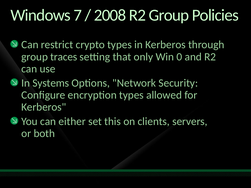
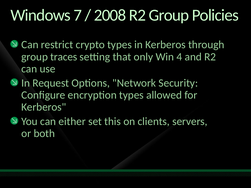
0: 0 -> 4 (179, 57)
Systems: Systems -> Request (51, 83)
